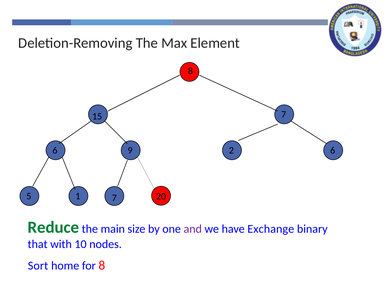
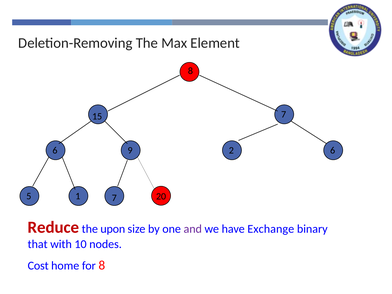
Reduce colour: green -> red (53, 227)
main: main -> upon (113, 229)
Sort: Sort -> Cost (38, 266)
